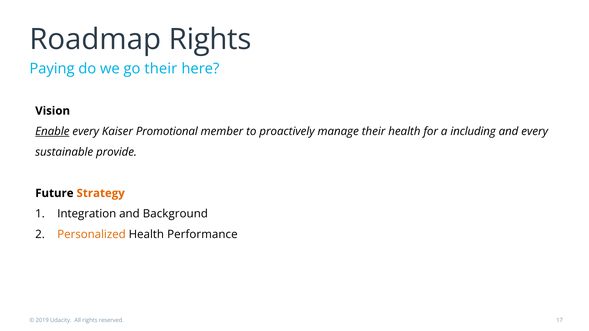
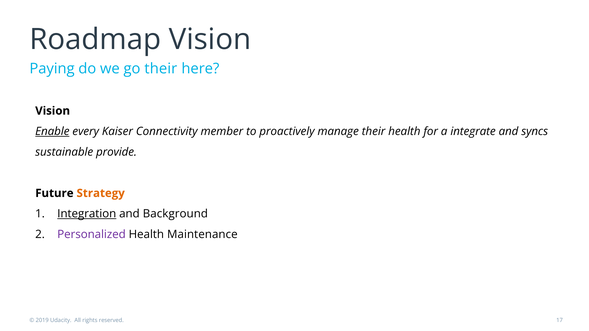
Roadmap Rights: Rights -> Vision (210, 39)
Promotional: Promotional -> Connectivity (167, 132)
including: including -> integrate (473, 132)
and every: every -> syncs (535, 132)
Integration underline: none -> present (87, 214)
Personalized colour: orange -> purple (92, 235)
Performance: Performance -> Maintenance (202, 235)
